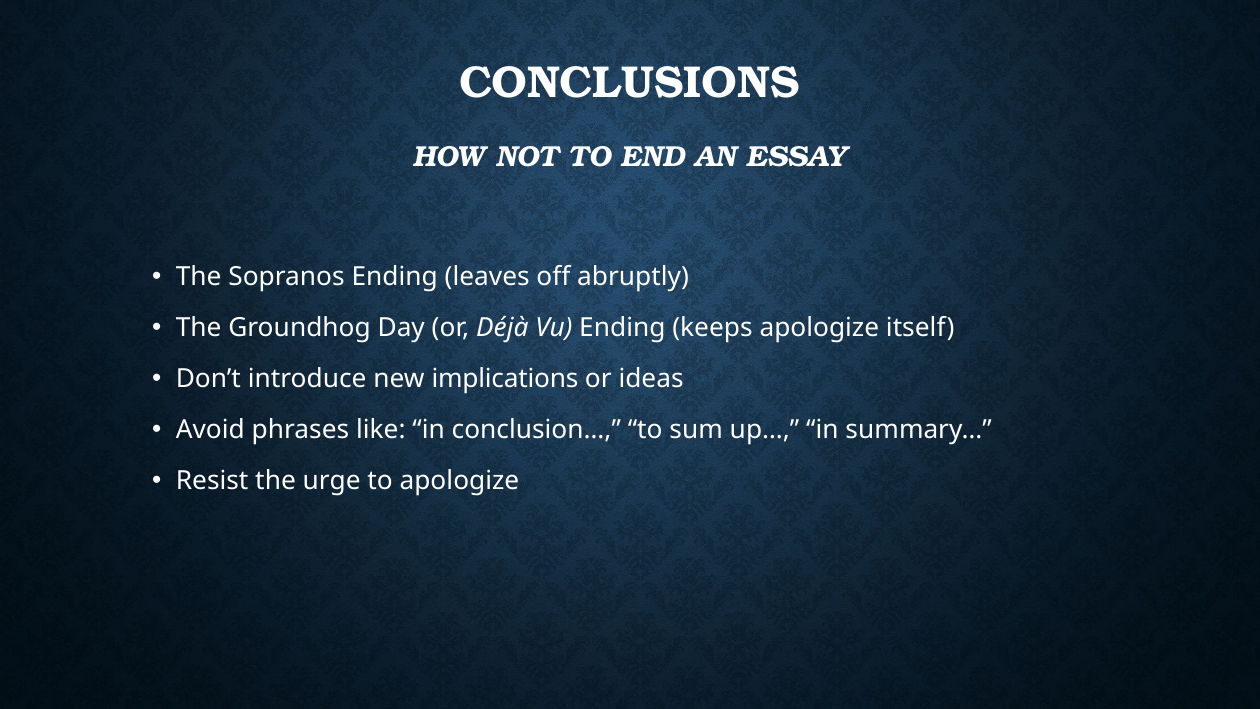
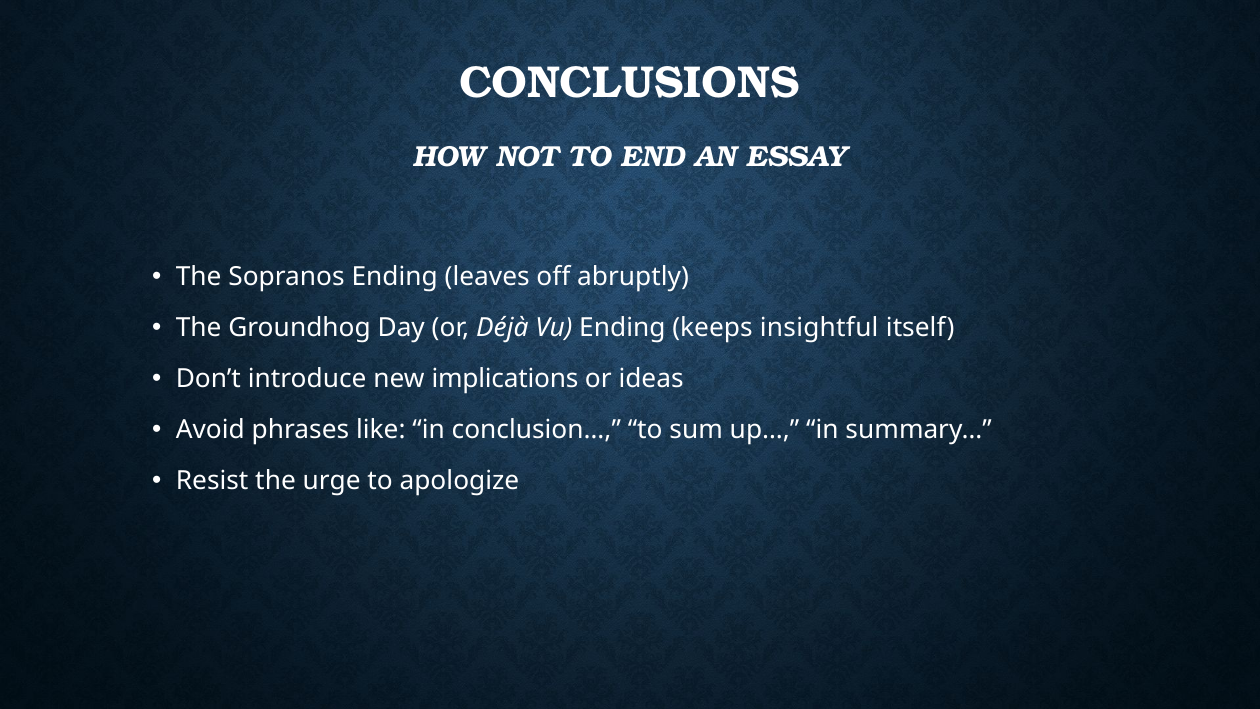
keeps apologize: apologize -> insightful (819, 328)
